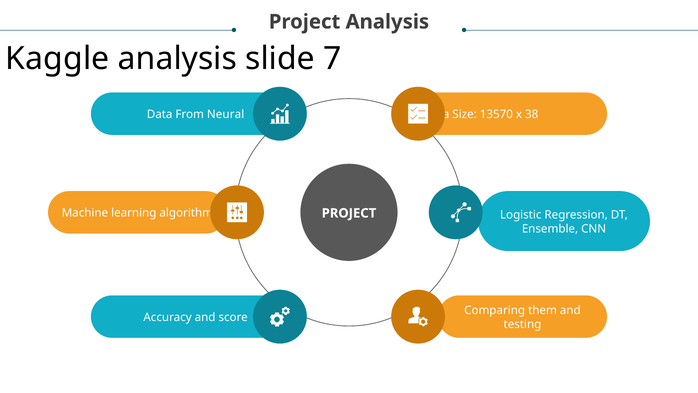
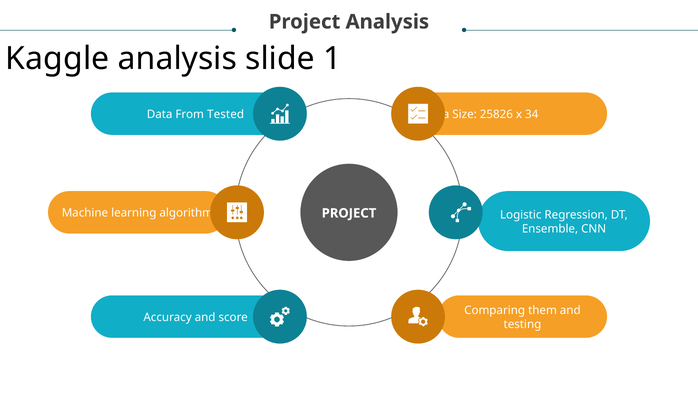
7: 7 -> 1 (332, 59)
Neural: Neural -> Tested (226, 114)
13570: 13570 -> 25826 (496, 114)
38: 38 -> 34 (532, 114)
